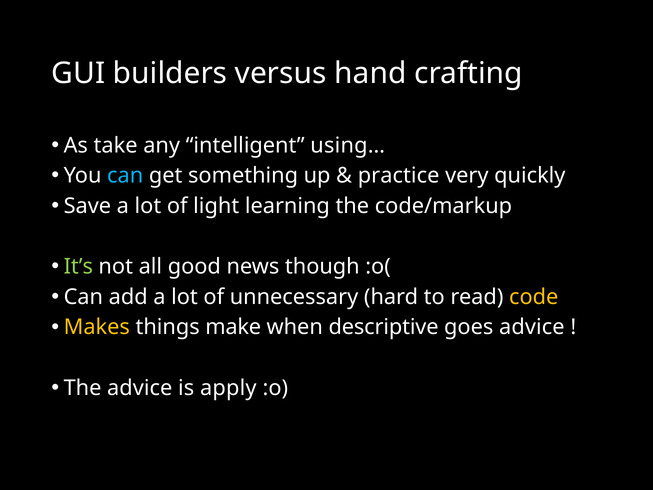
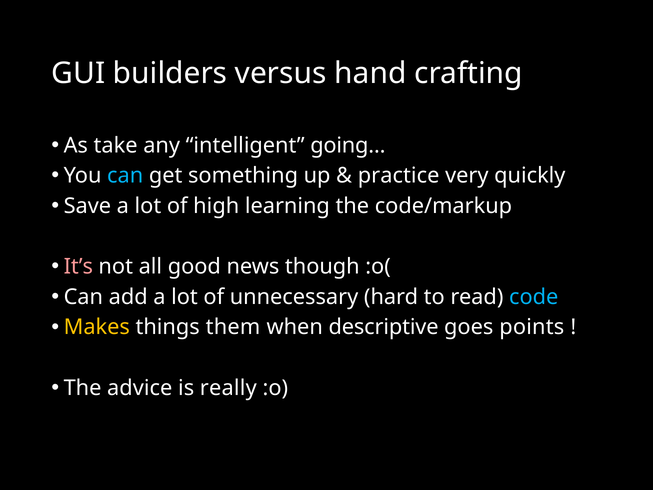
using…: using… -> going… (348, 145)
light: light -> high (216, 206)
It’s colour: light green -> pink (78, 267)
code colour: yellow -> light blue (534, 297)
make: make -> them (233, 327)
goes advice: advice -> points (532, 327)
apply: apply -> really (228, 388)
